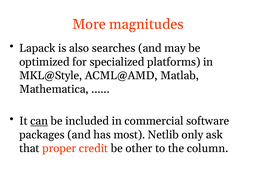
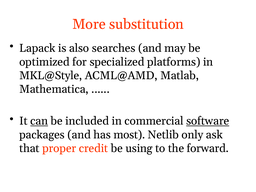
magnitudes: magnitudes -> substitution (146, 24)
software underline: none -> present (208, 121)
other: other -> using (139, 148)
column: column -> forward (208, 148)
